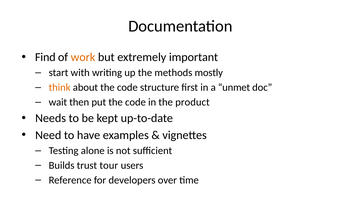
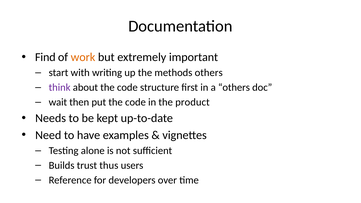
methods mostly: mostly -> others (209, 73)
think colour: orange -> purple (60, 88)
a unmet: unmet -> others (234, 88)
tour: tour -> thus (109, 165)
